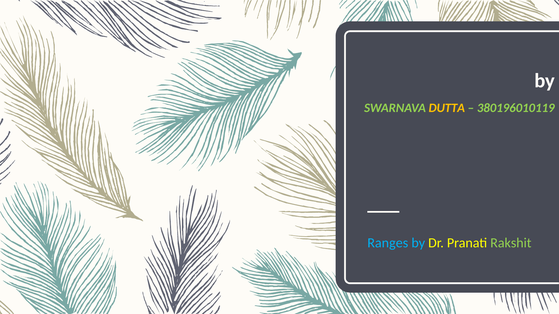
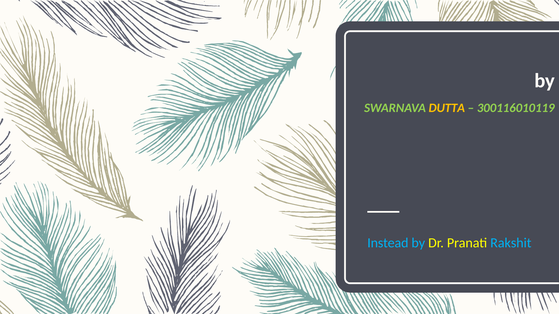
380196010119: 380196010119 -> 300116010119 (516, 108)
Ranges: Ranges -> Instead (388, 243)
Rakshit colour: light green -> light blue (511, 243)
